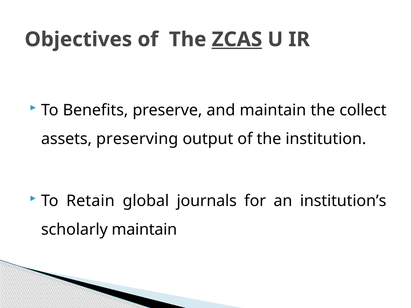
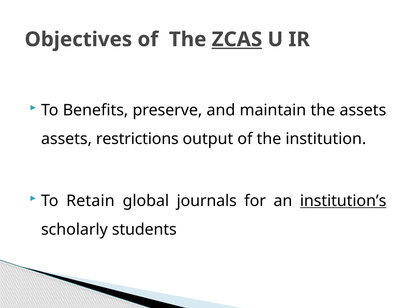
the collect: collect -> assets (363, 110)
preserving: preserving -> restrictions (137, 139)
institution’s underline: none -> present (343, 201)
scholarly maintain: maintain -> students (144, 230)
